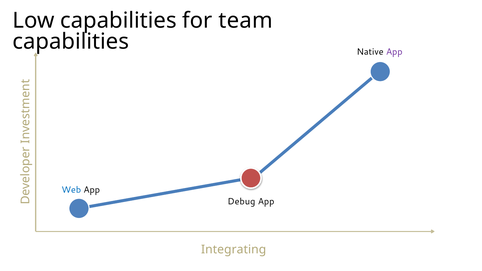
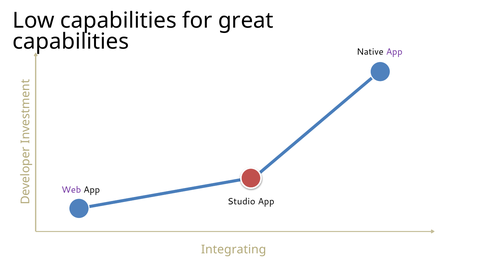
team: team -> great (246, 21)
Web colour: blue -> purple (71, 190)
Debug: Debug -> Studio (241, 202)
